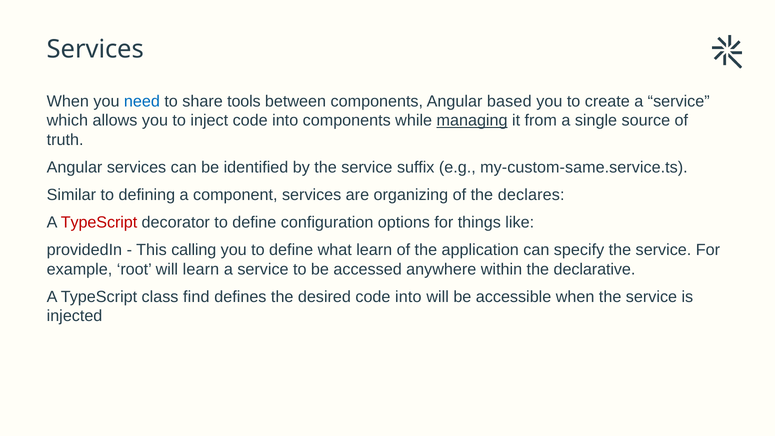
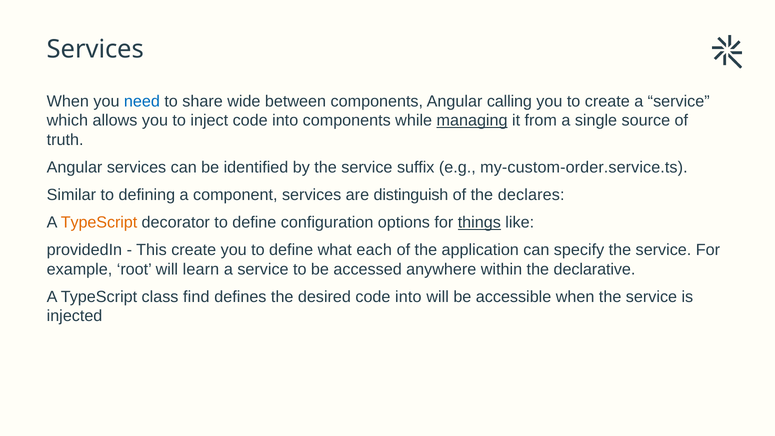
tools: tools -> wide (244, 101)
based: based -> calling (509, 101)
my-custom-same.service.ts: my-custom-same.service.ts -> my-custom-order.service.ts (584, 167)
organizing: organizing -> distinguish (411, 195)
TypeScript colour: red -> orange (99, 222)
things underline: none -> present (479, 222)
This calling: calling -> create (194, 250)
what learn: learn -> each (374, 250)
